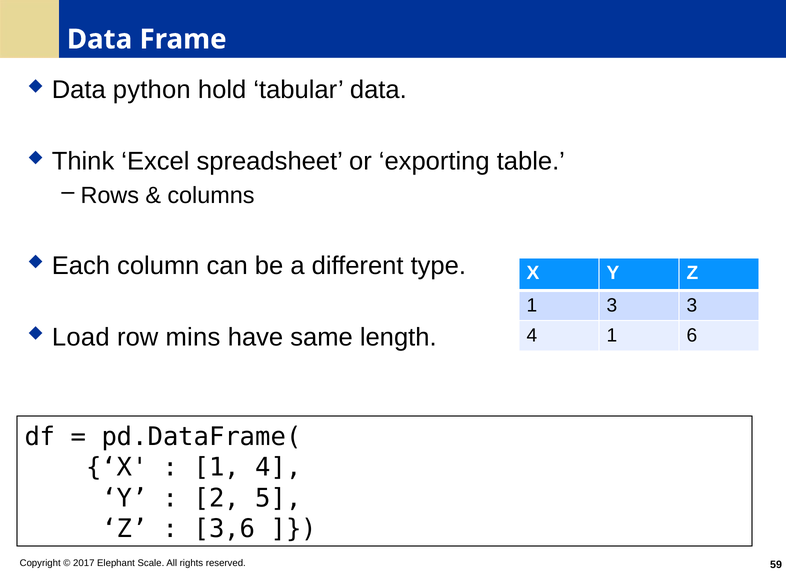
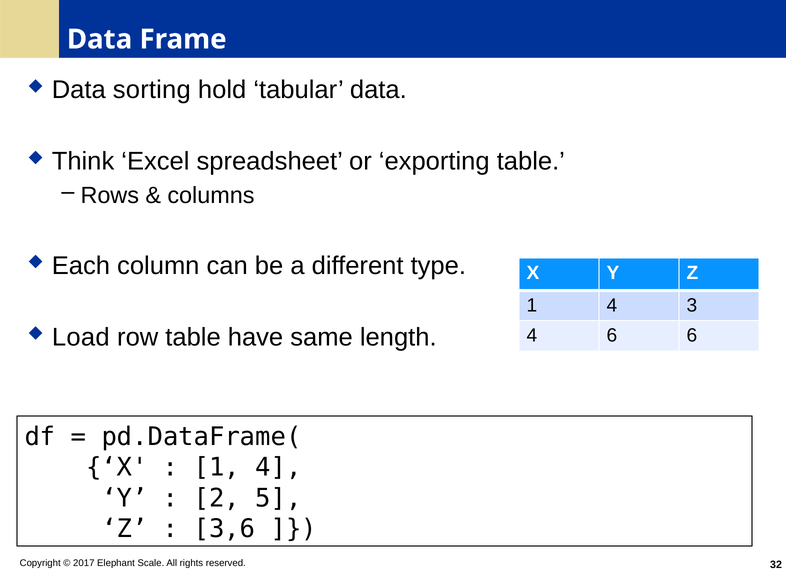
python: python -> sorting (152, 90)
3: 3 -> 4 (612, 305)
4 1: 1 -> 6 (612, 336)
row mins: mins -> table (193, 337)
59: 59 -> 32 (776, 565)
